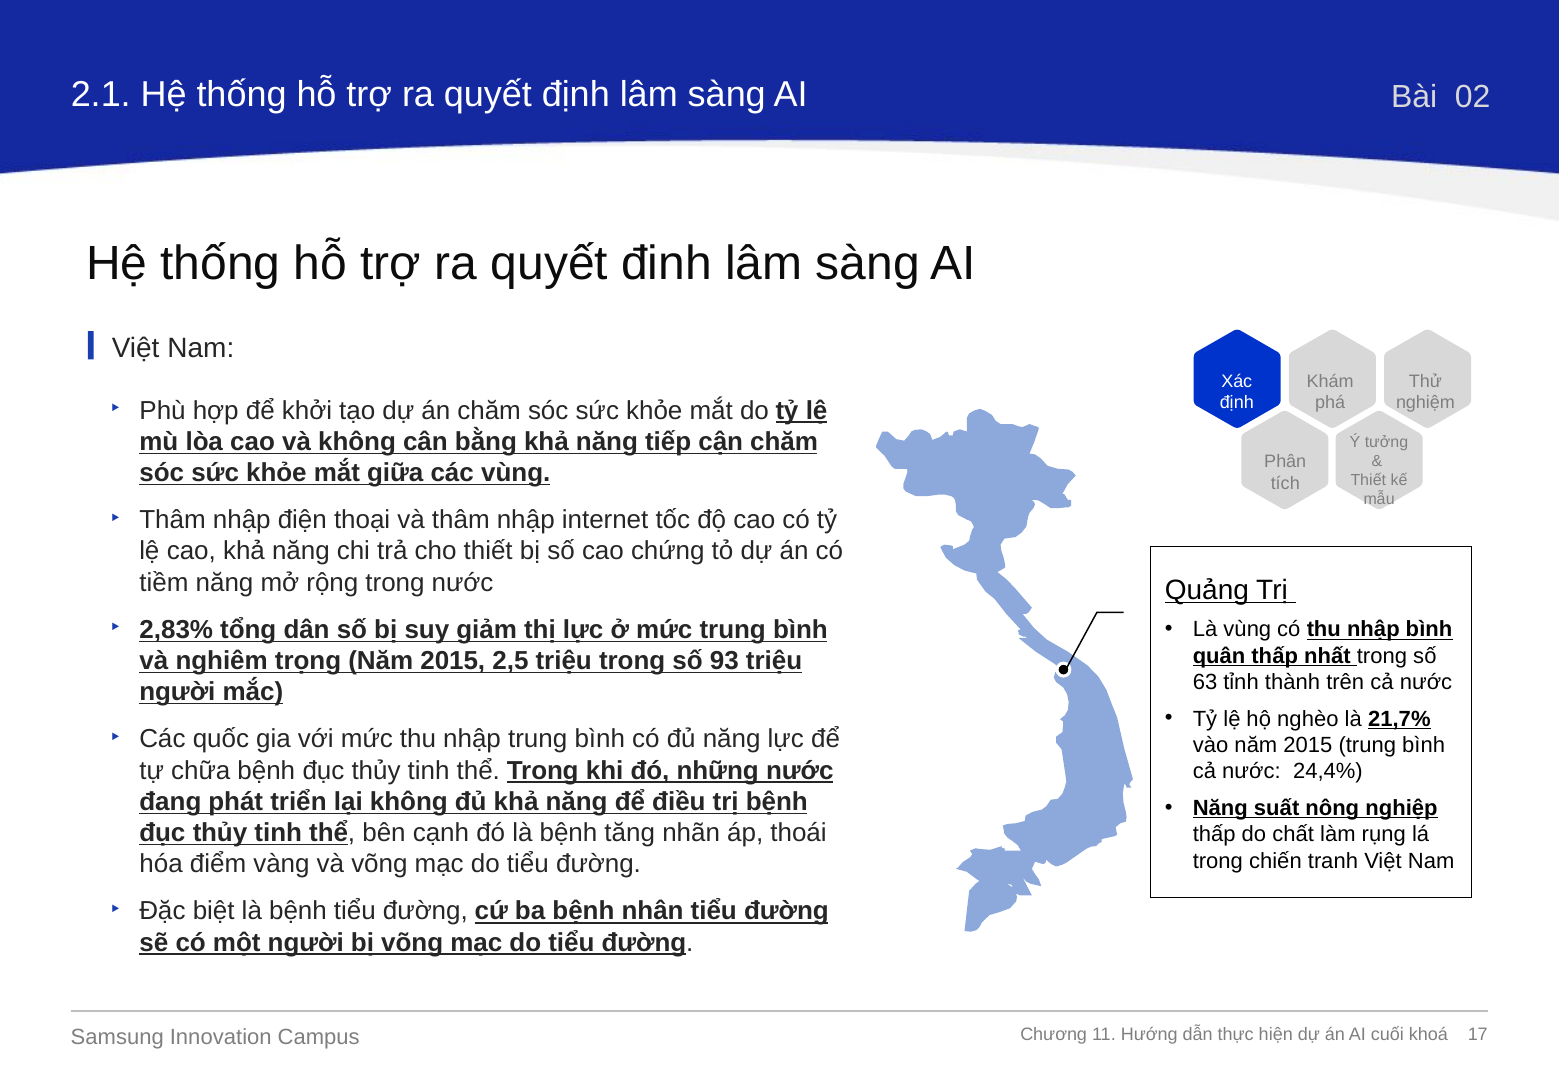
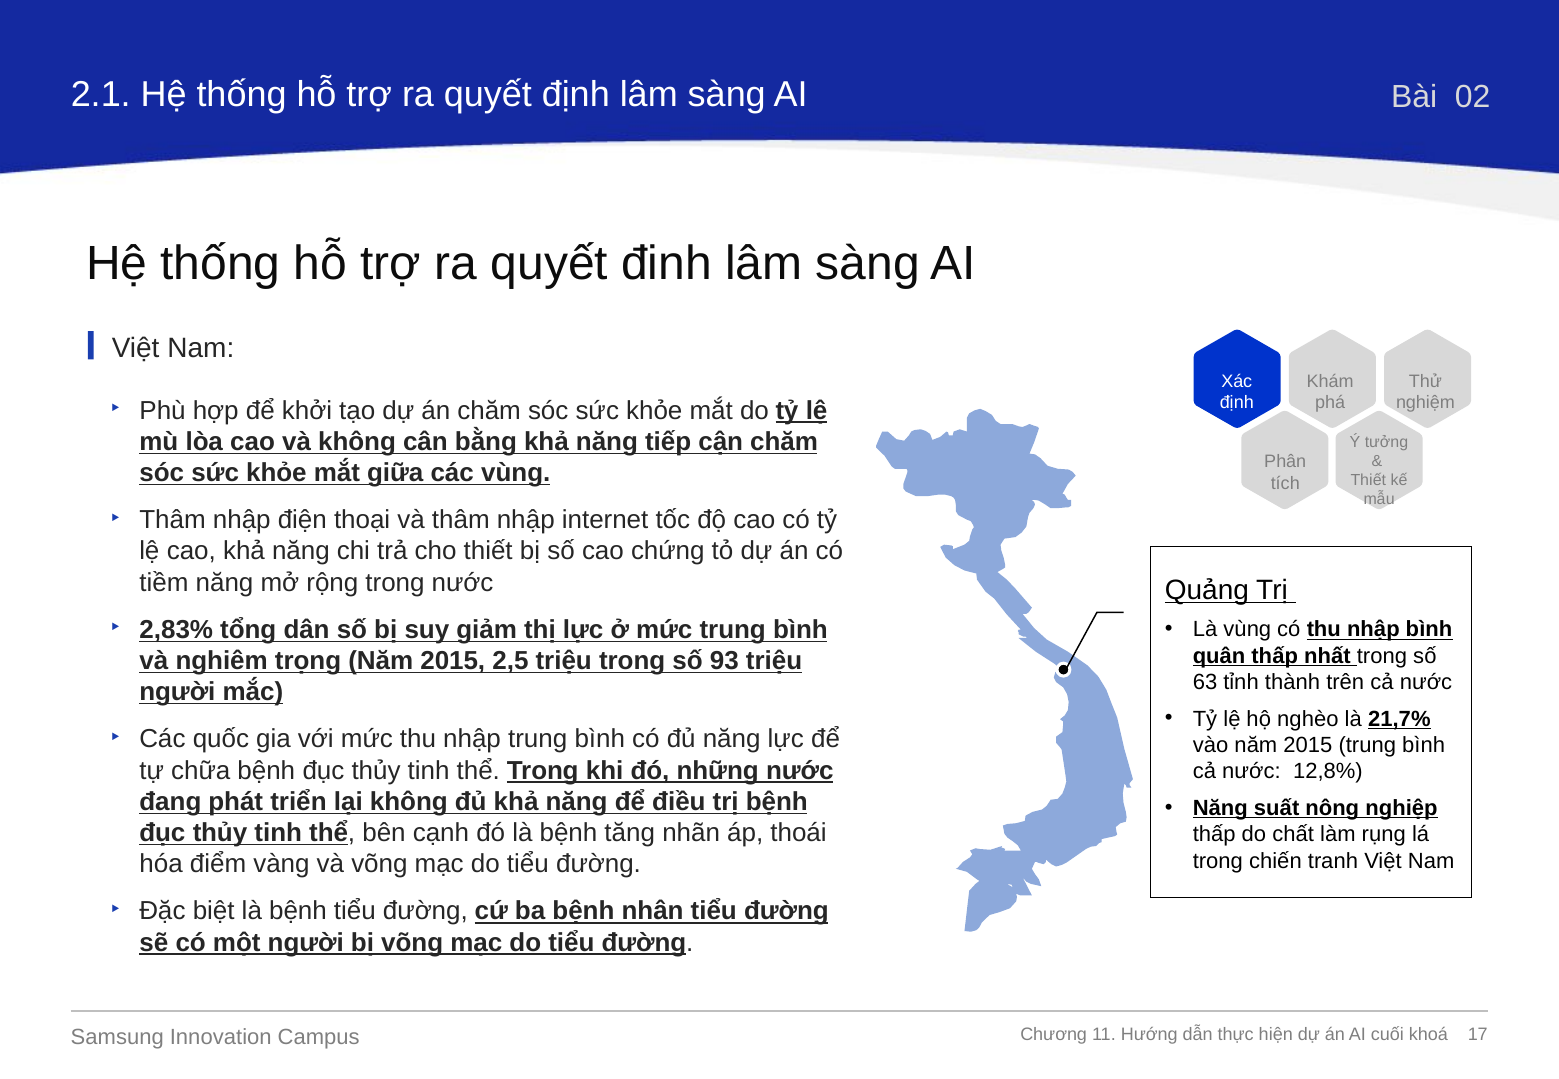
24,4%: 24,4% -> 12,8% (1328, 772)
